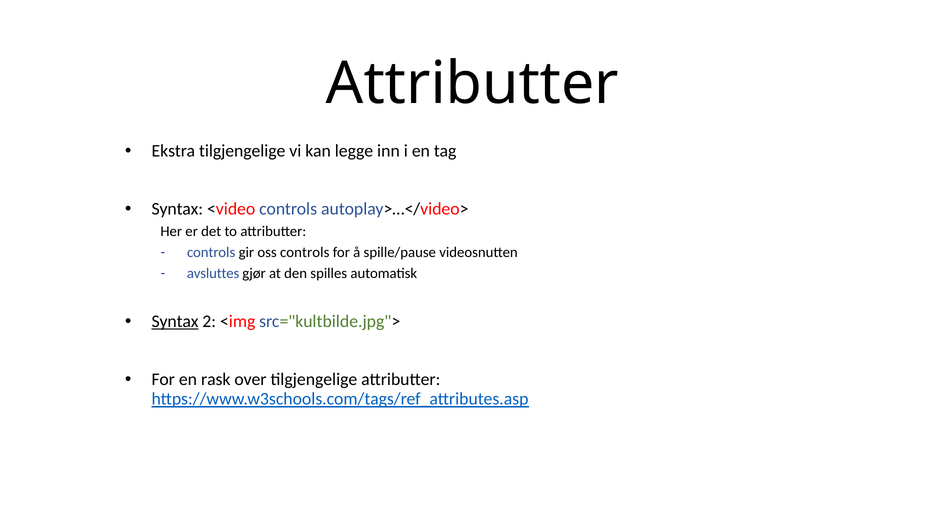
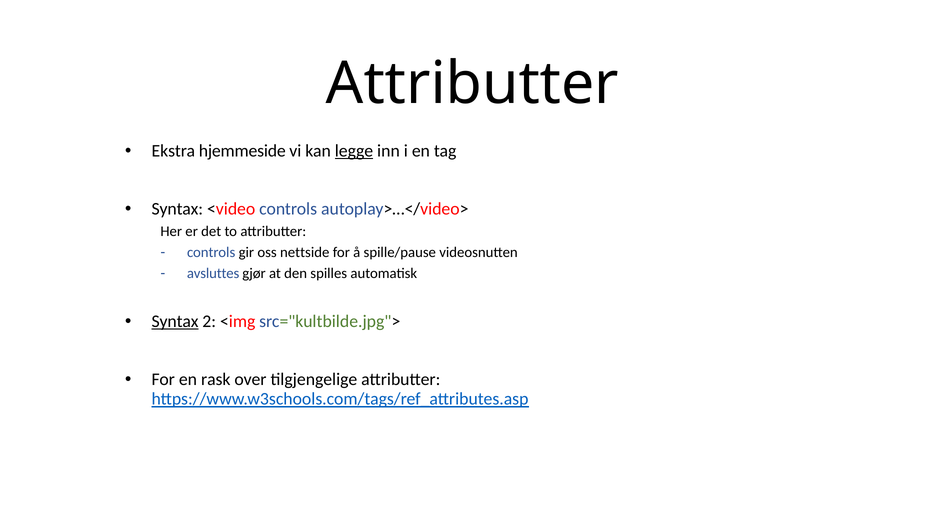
Ekstra tilgjengelige: tilgjengelige -> hjemmeside (242, 151)
legge underline: none -> present (354, 151)
oss controls: controls -> nettside (305, 252)
